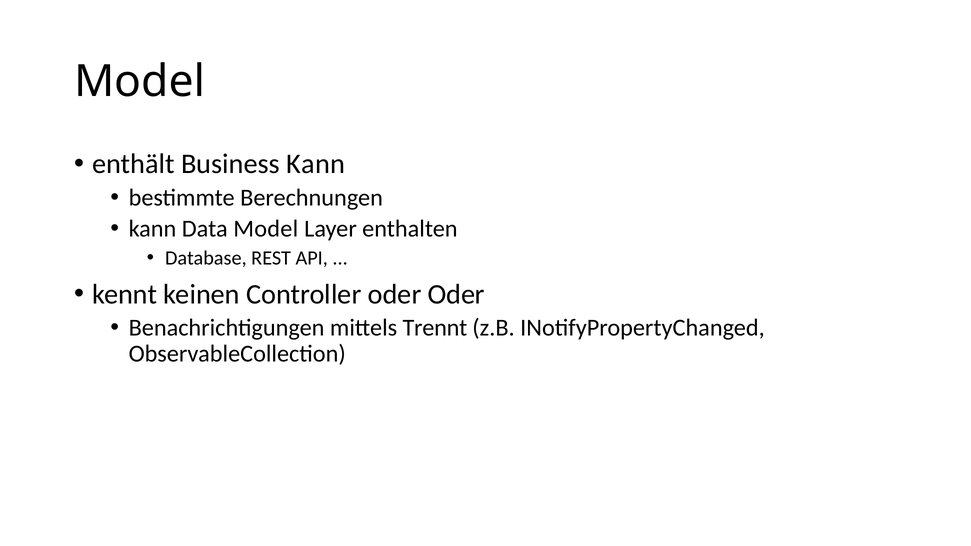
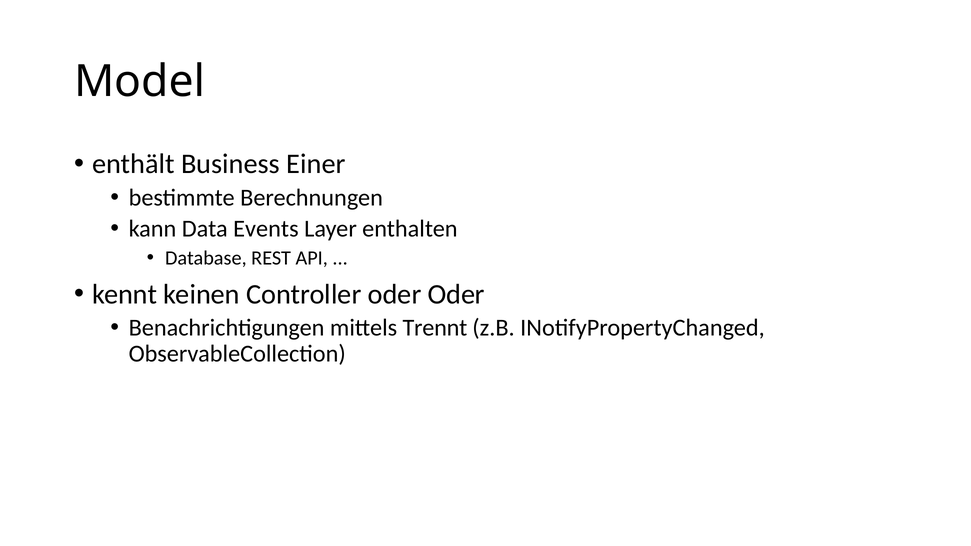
Business Kann: Kann -> Einer (316, 164)
Data Model: Model -> Events (266, 229)
